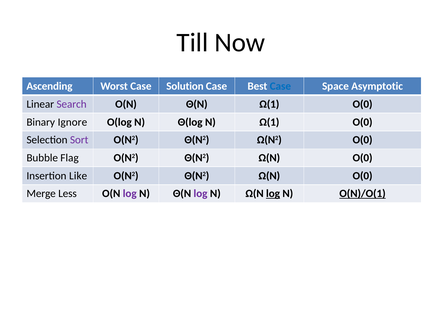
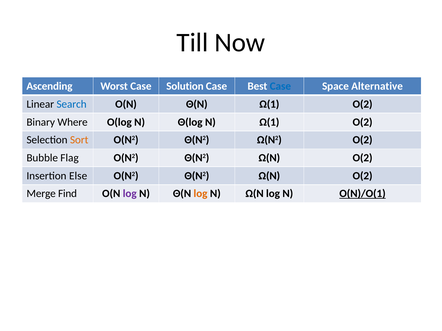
Asymptotic: Asymptotic -> Alternative (377, 86)
Search colour: purple -> blue (72, 104)
Θ(N Ω(1 O(0: O(0 -> O(2 (363, 104)
Ignore: Ignore -> Where (73, 122)
N Ω(1 O(0: O(0 -> O(2 (363, 122)
Sort colour: purple -> orange (79, 140)
Ω(N2 O(0: O(0 -> O(2 (363, 140)
O(0: O(0 -> O(2 (363, 158)
Like: Like -> Else (78, 176)
O(0: O(0 -> O(2 (363, 176)
Less: Less -> Find (68, 194)
log colour: purple -> orange (201, 194)
log underline: present -> none (273, 194)
